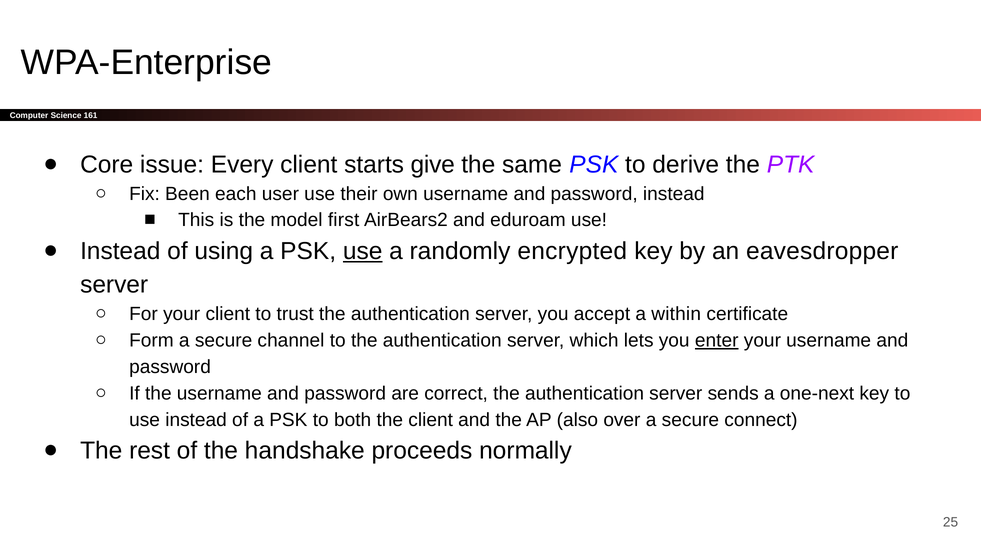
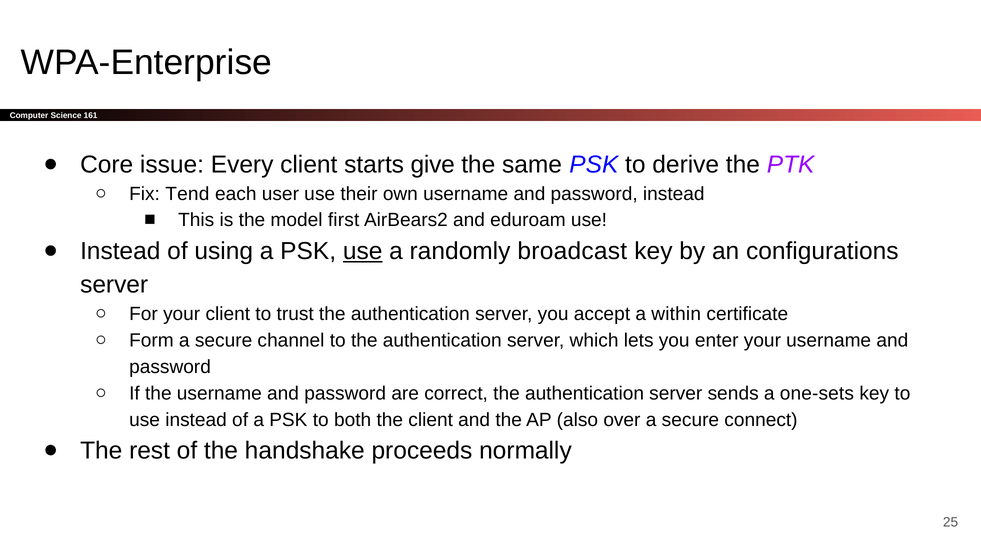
Been: Been -> Tend (187, 194)
encrypted: encrypted -> broadcast (572, 251)
eavesdropper: eavesdropper -> configurations (822, 251)
enter underline: present -> none (717, 340)
one-next: one-next -> one-sets (817, 393)
